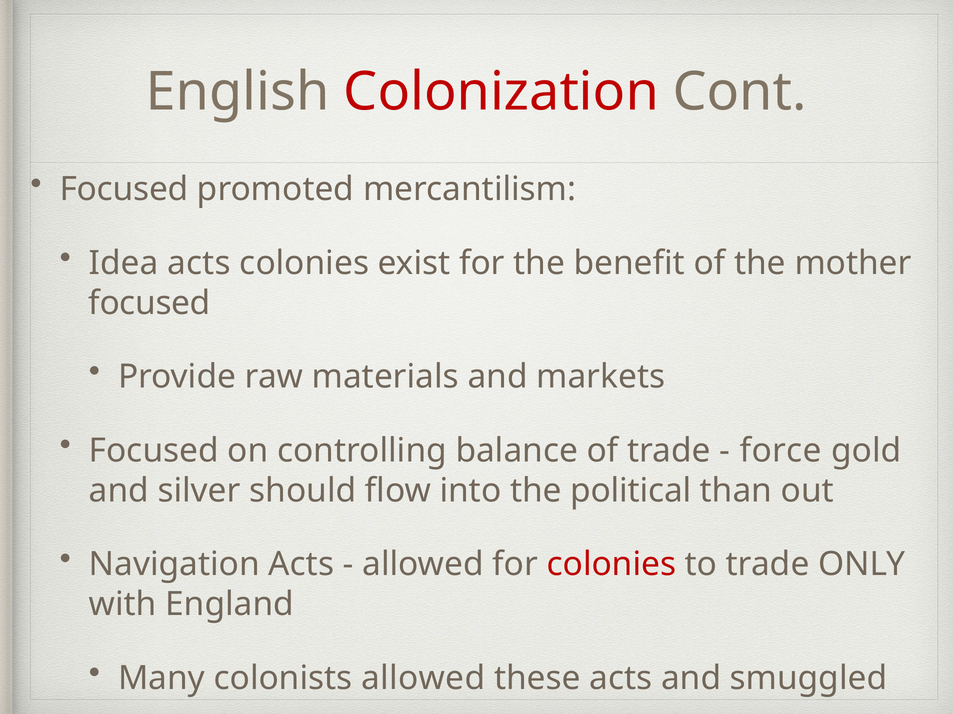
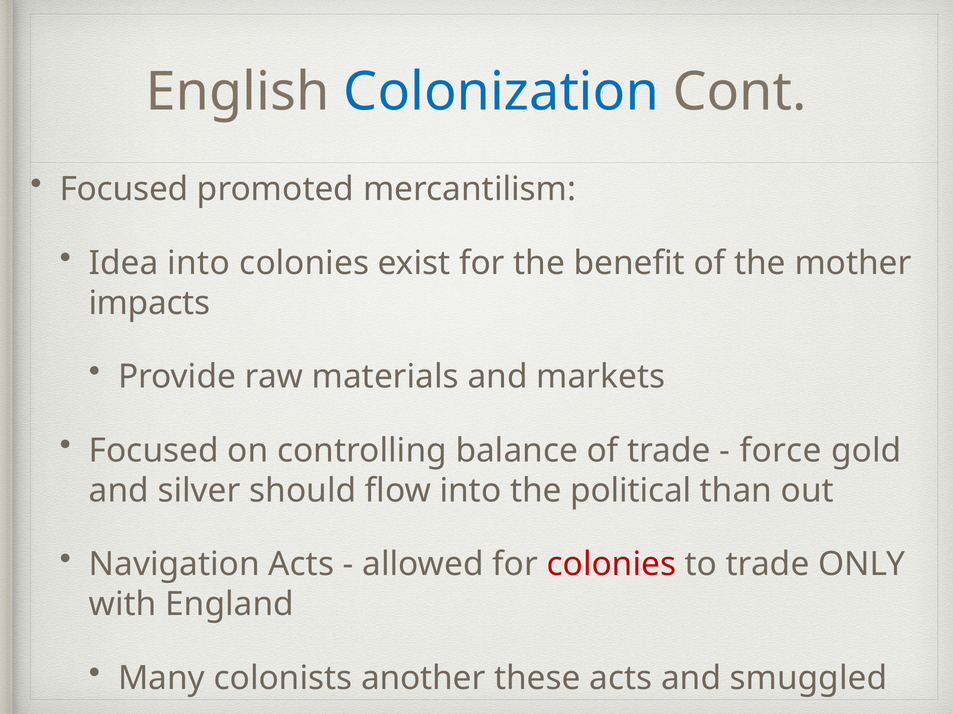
Colonization colour: red -> blue (501, 92)
Idea acts: acts -> into (199, 263)
focused: focused -> impacts (149, 304)
colonists allowed: allowed -> another (423, 679)
